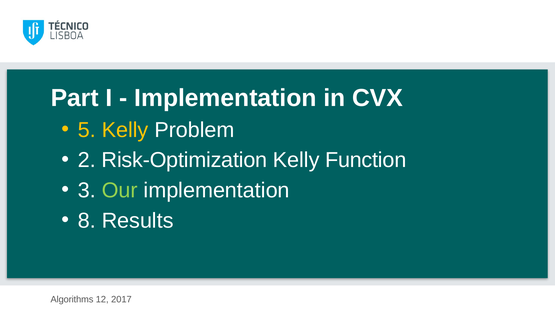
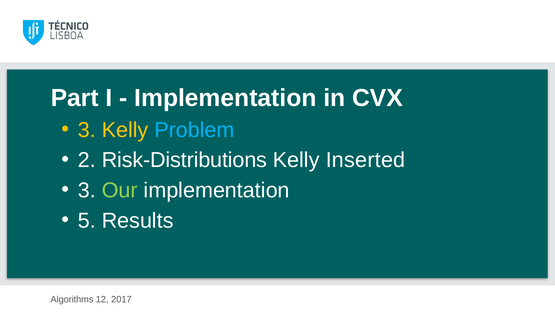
5: 5 -> 3 (87, 130)
Problem colour: white -> light blue (194, 130)
Risk-Optimization: Risk-Optimization -> Risk-Distributions (184, 160)
Function: Function -> Inserted (366, 160)
8: 8 -> 5 (87, 221)
